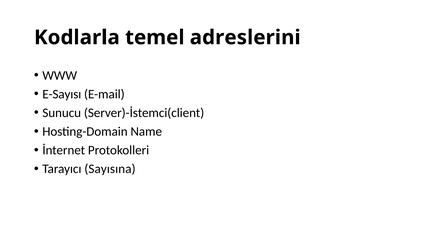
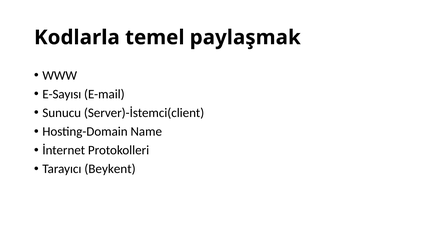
adreslerini: adreslerini -> paylaşmak (245, 37)
Sayısına: Sayısına -> Beykent (110, 169)
